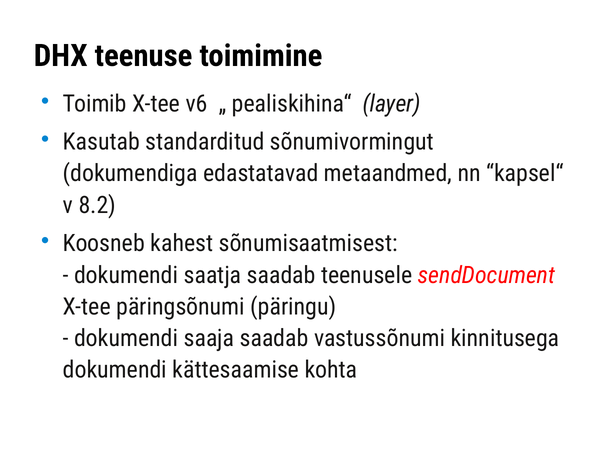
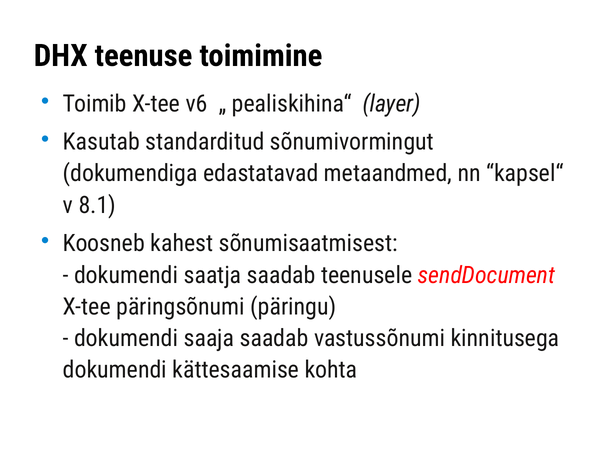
8.2: 8.2 -> 8.1 (97, 205)
